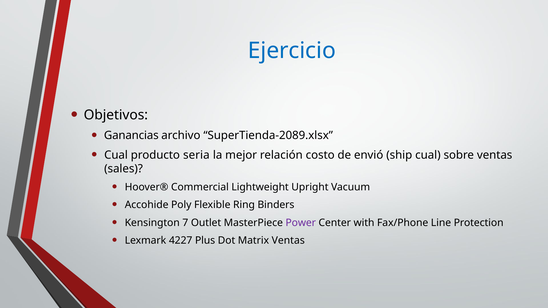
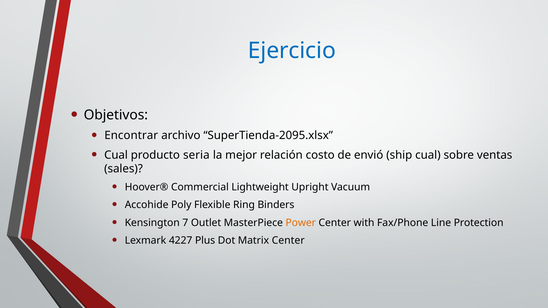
Ganancias: Ganancias -> Encontrar (131, 136)
SuperTienda-2089.xlsx: SuperTienda-2089.xlsx -> SuperTienda-2095.xlsx (268, 136)
Power colour: purple -> orange (301, 223)
Matrix Ventas: Ventas -> Center (288, 241)
